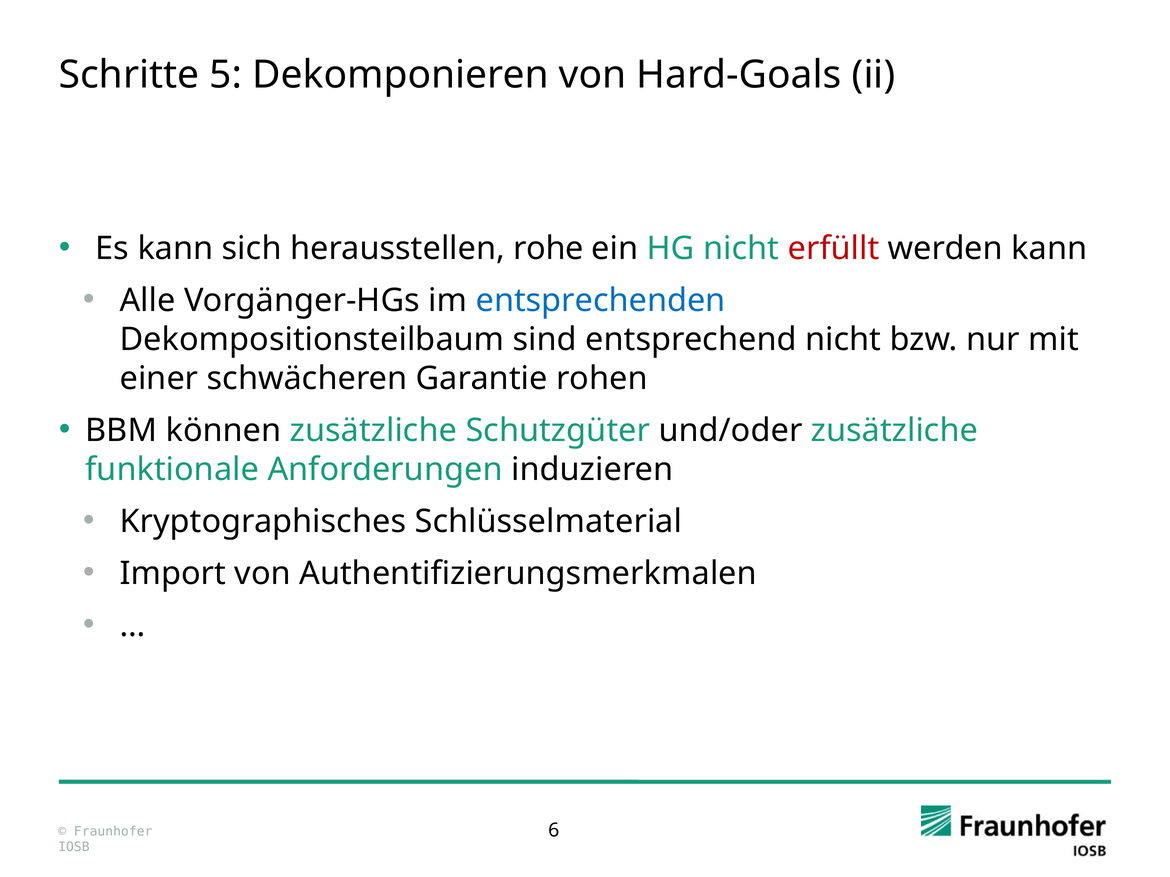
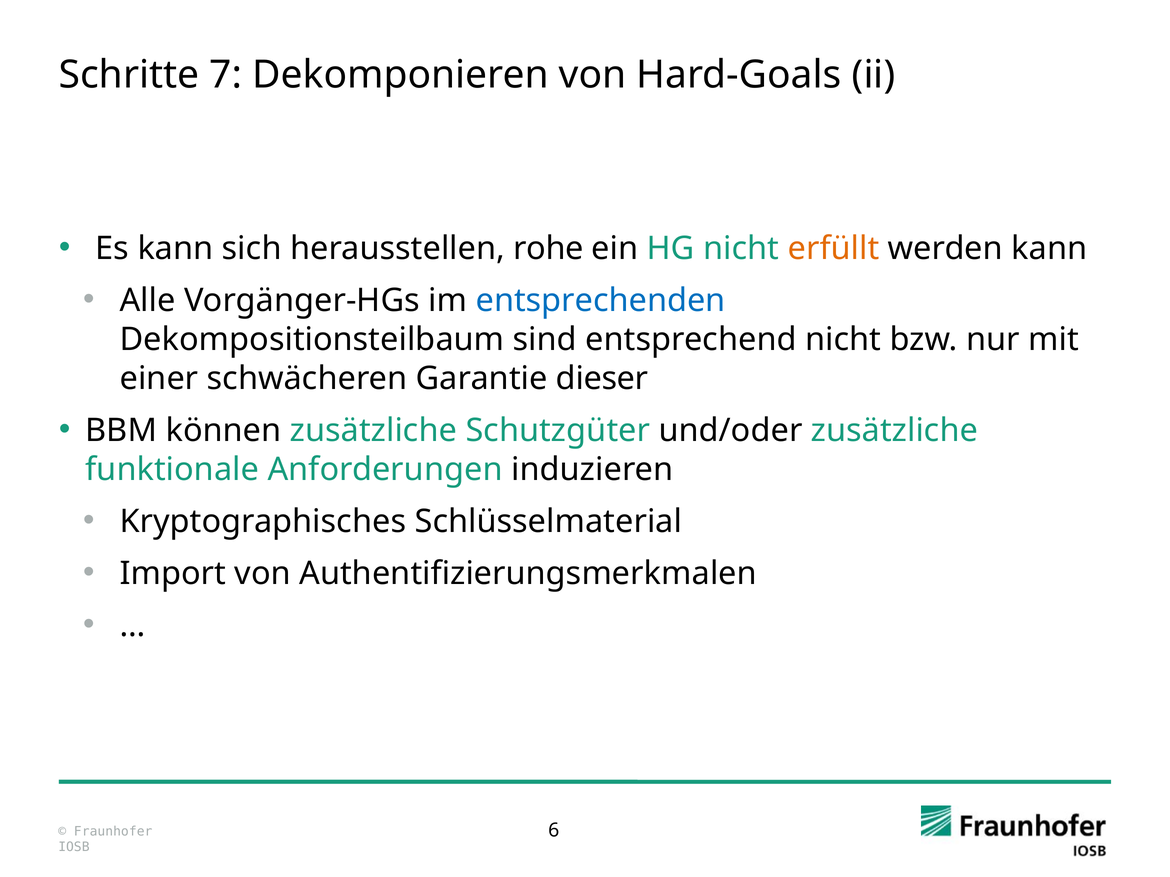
5: 5 -> 7 (226, 75)
erfüllt colour: red -> orange (834, 249)
rohen: rohen -> dieser (602, 379)
